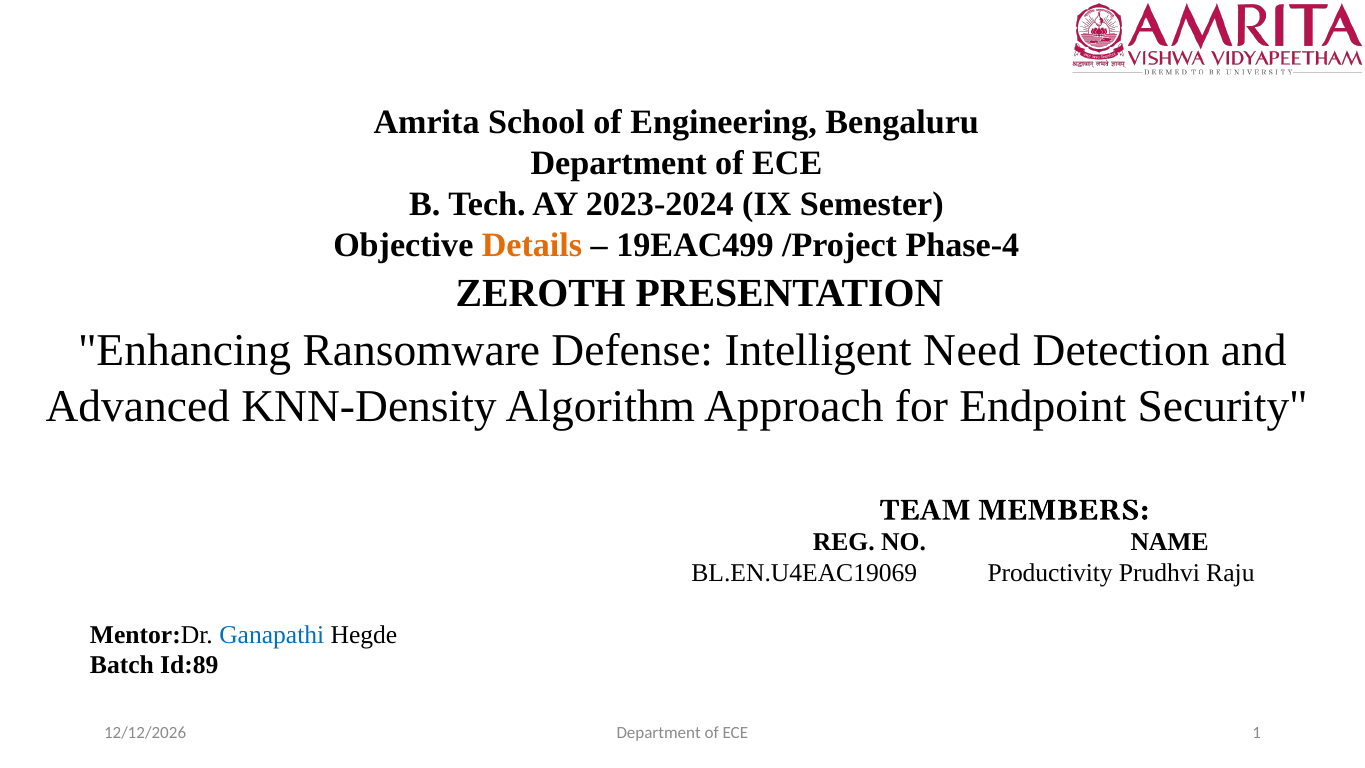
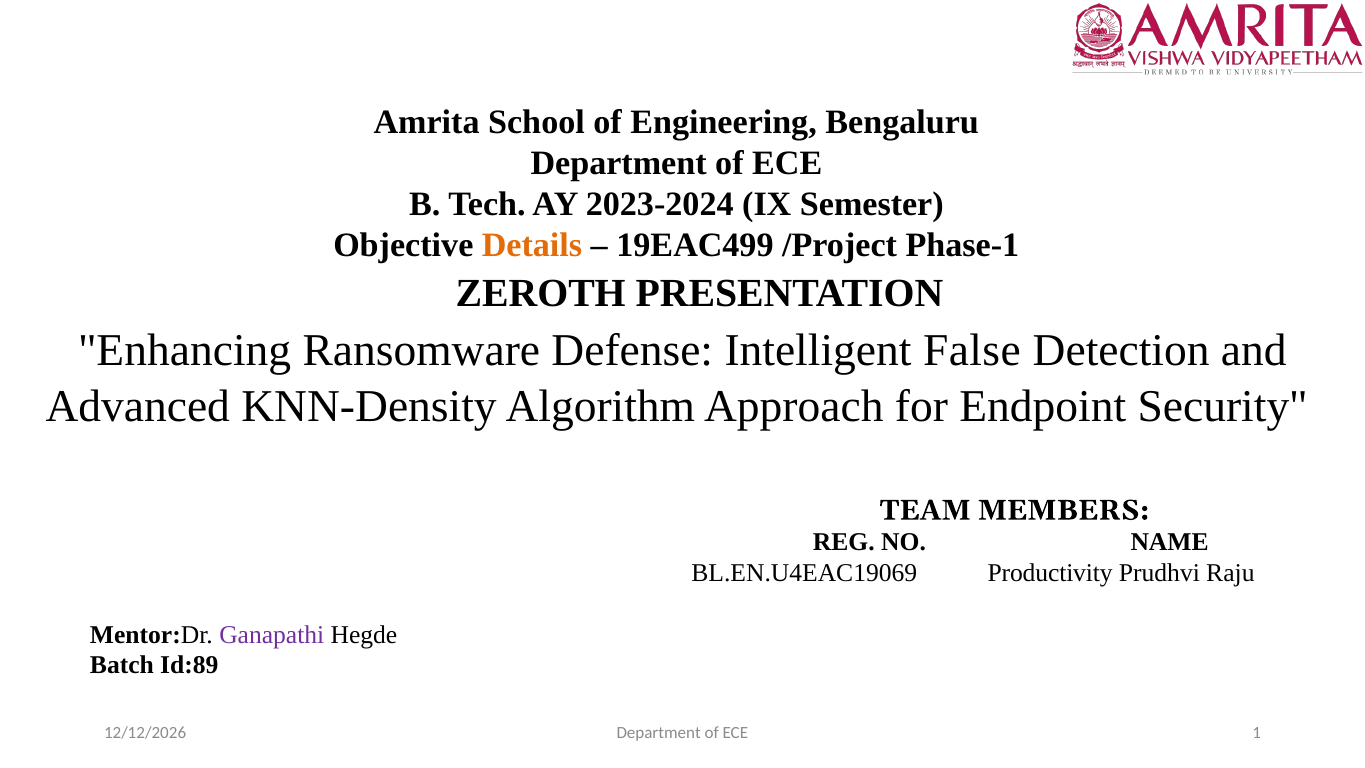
Phase-4: Phase-4 -> Phase-1 (962, 245)
Need: Need -> False (972, 350)
Ganapathi colour: blue -> purple (272, 634)
